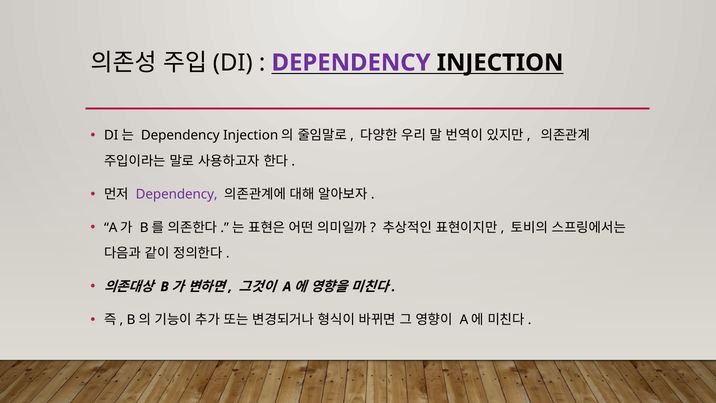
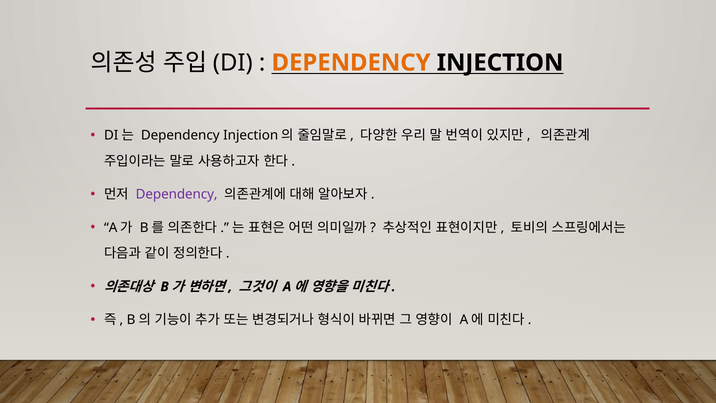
DEPENDENCY colour: purple -> orange (351, 63)
